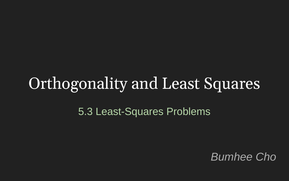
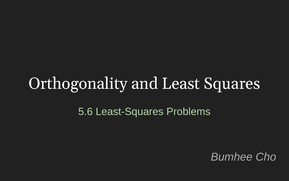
5.3: 5.3 -> 5.6 (85, 111)
